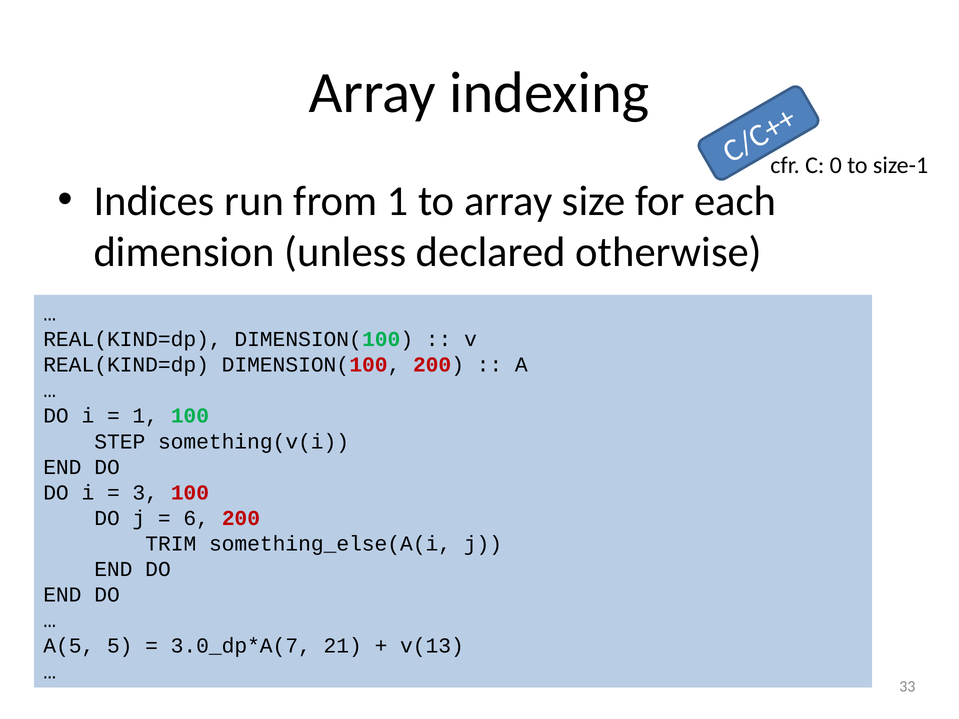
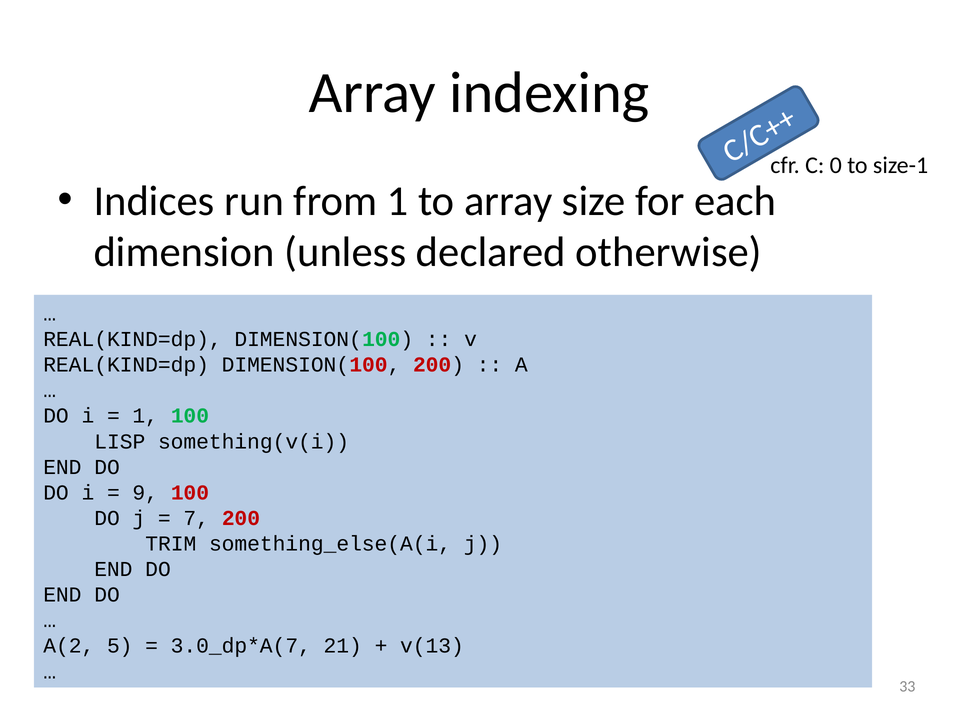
STEP: STEP -> LISP (120, 442)
3: 3 -> 9 (145, 493)
6: 6 -> 7 (196, 518)
A(5: A(5 -> A(2 (69, 646)
